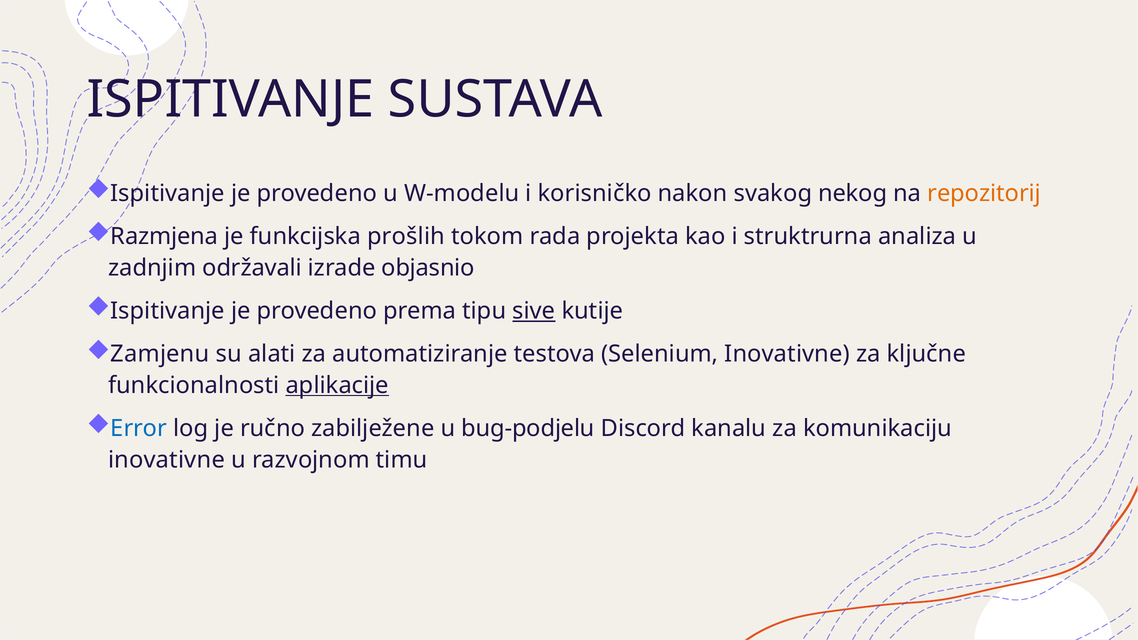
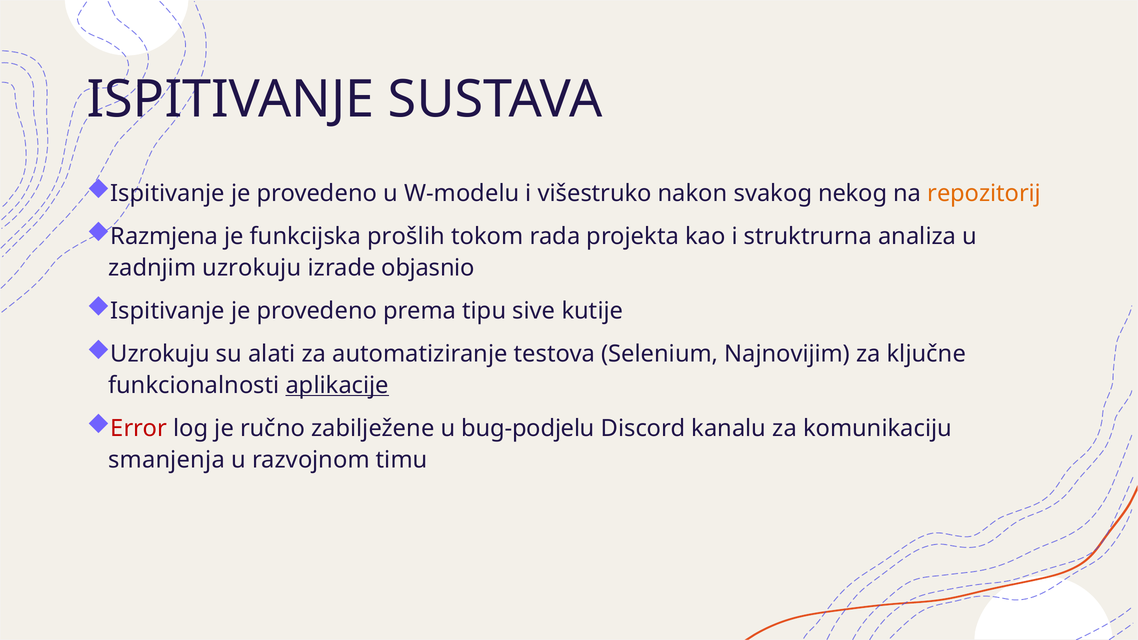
korisničko: korisničko -> višestruko (595, 193)
zadnjim održavali: održavali -> uzrokuju (252, 268)
sive underline: present -> none (534, 311)
Zamjenu: Zamjenu -> Uzrokuju (160, 354)
Selenium Inovativne: Inovativne -> Najnovijim (787, 354)
Error colour: blue -> red (139, 429)
inovativne: inovativne -> smanjenja (166, 460)
